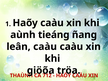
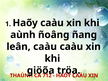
tieáng: tieáng -> ñoâng (54, 35)
